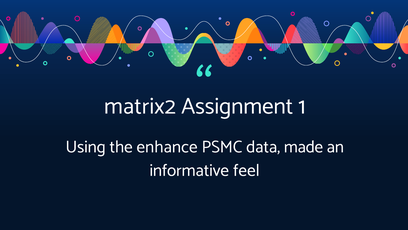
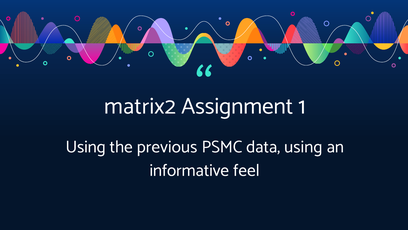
enhance: enhance -> previous (167, 146)
data made: made -> using (303, 146)
